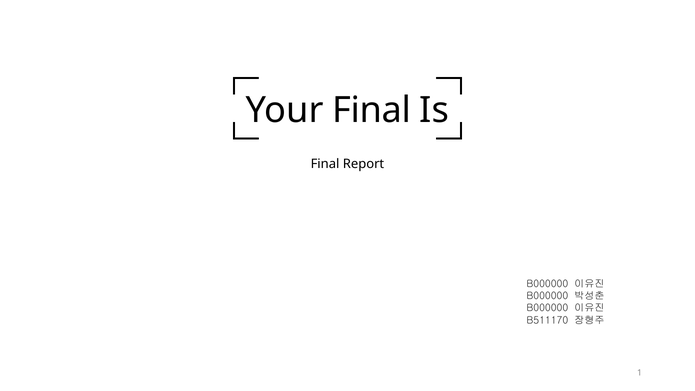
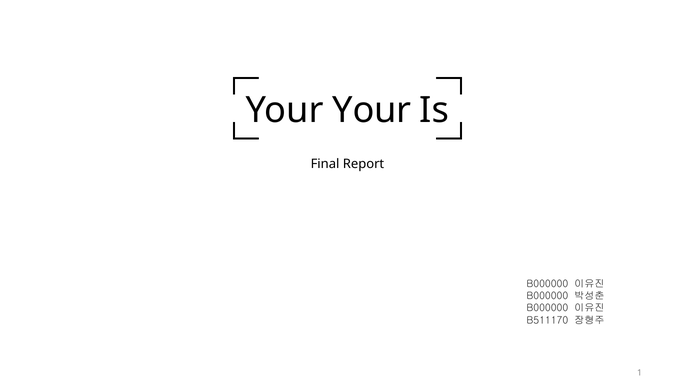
Your Final: Final -> Your (372, 111)
